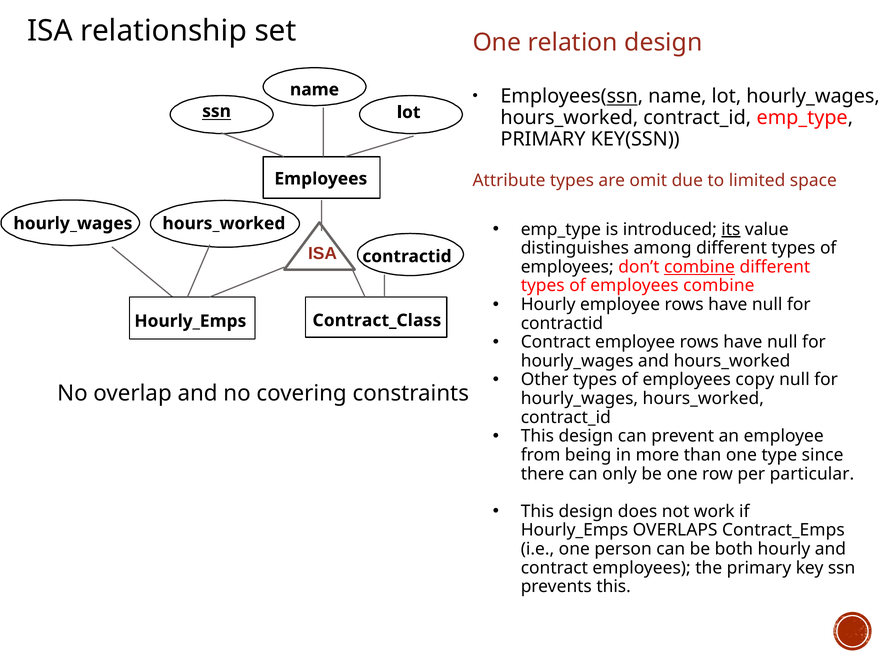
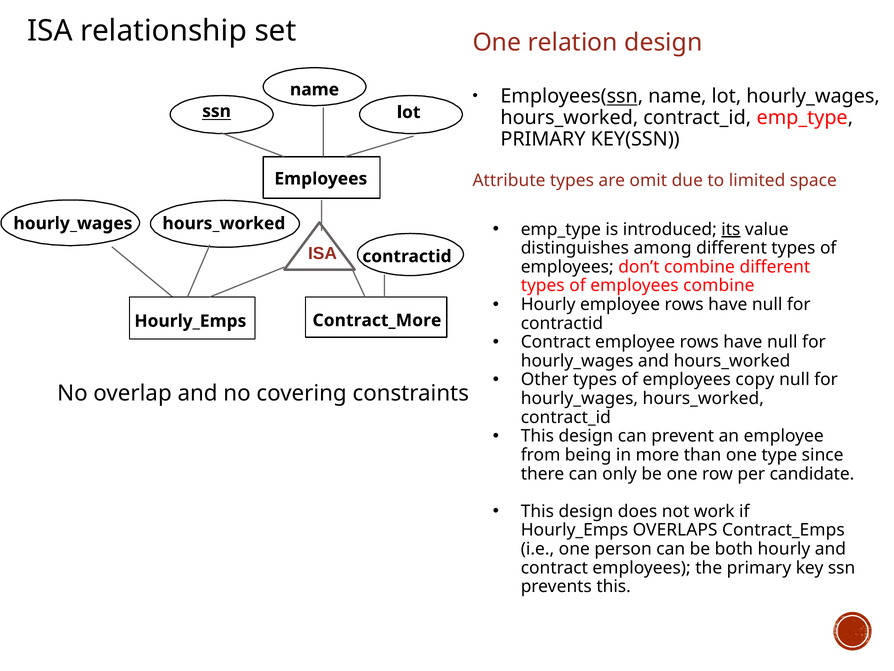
combine underline: present -> none (699, 267)
Contract_Class: Contract_Class -> Contract_More (377, 320)
particular: particular -> candidate (812, 473)
